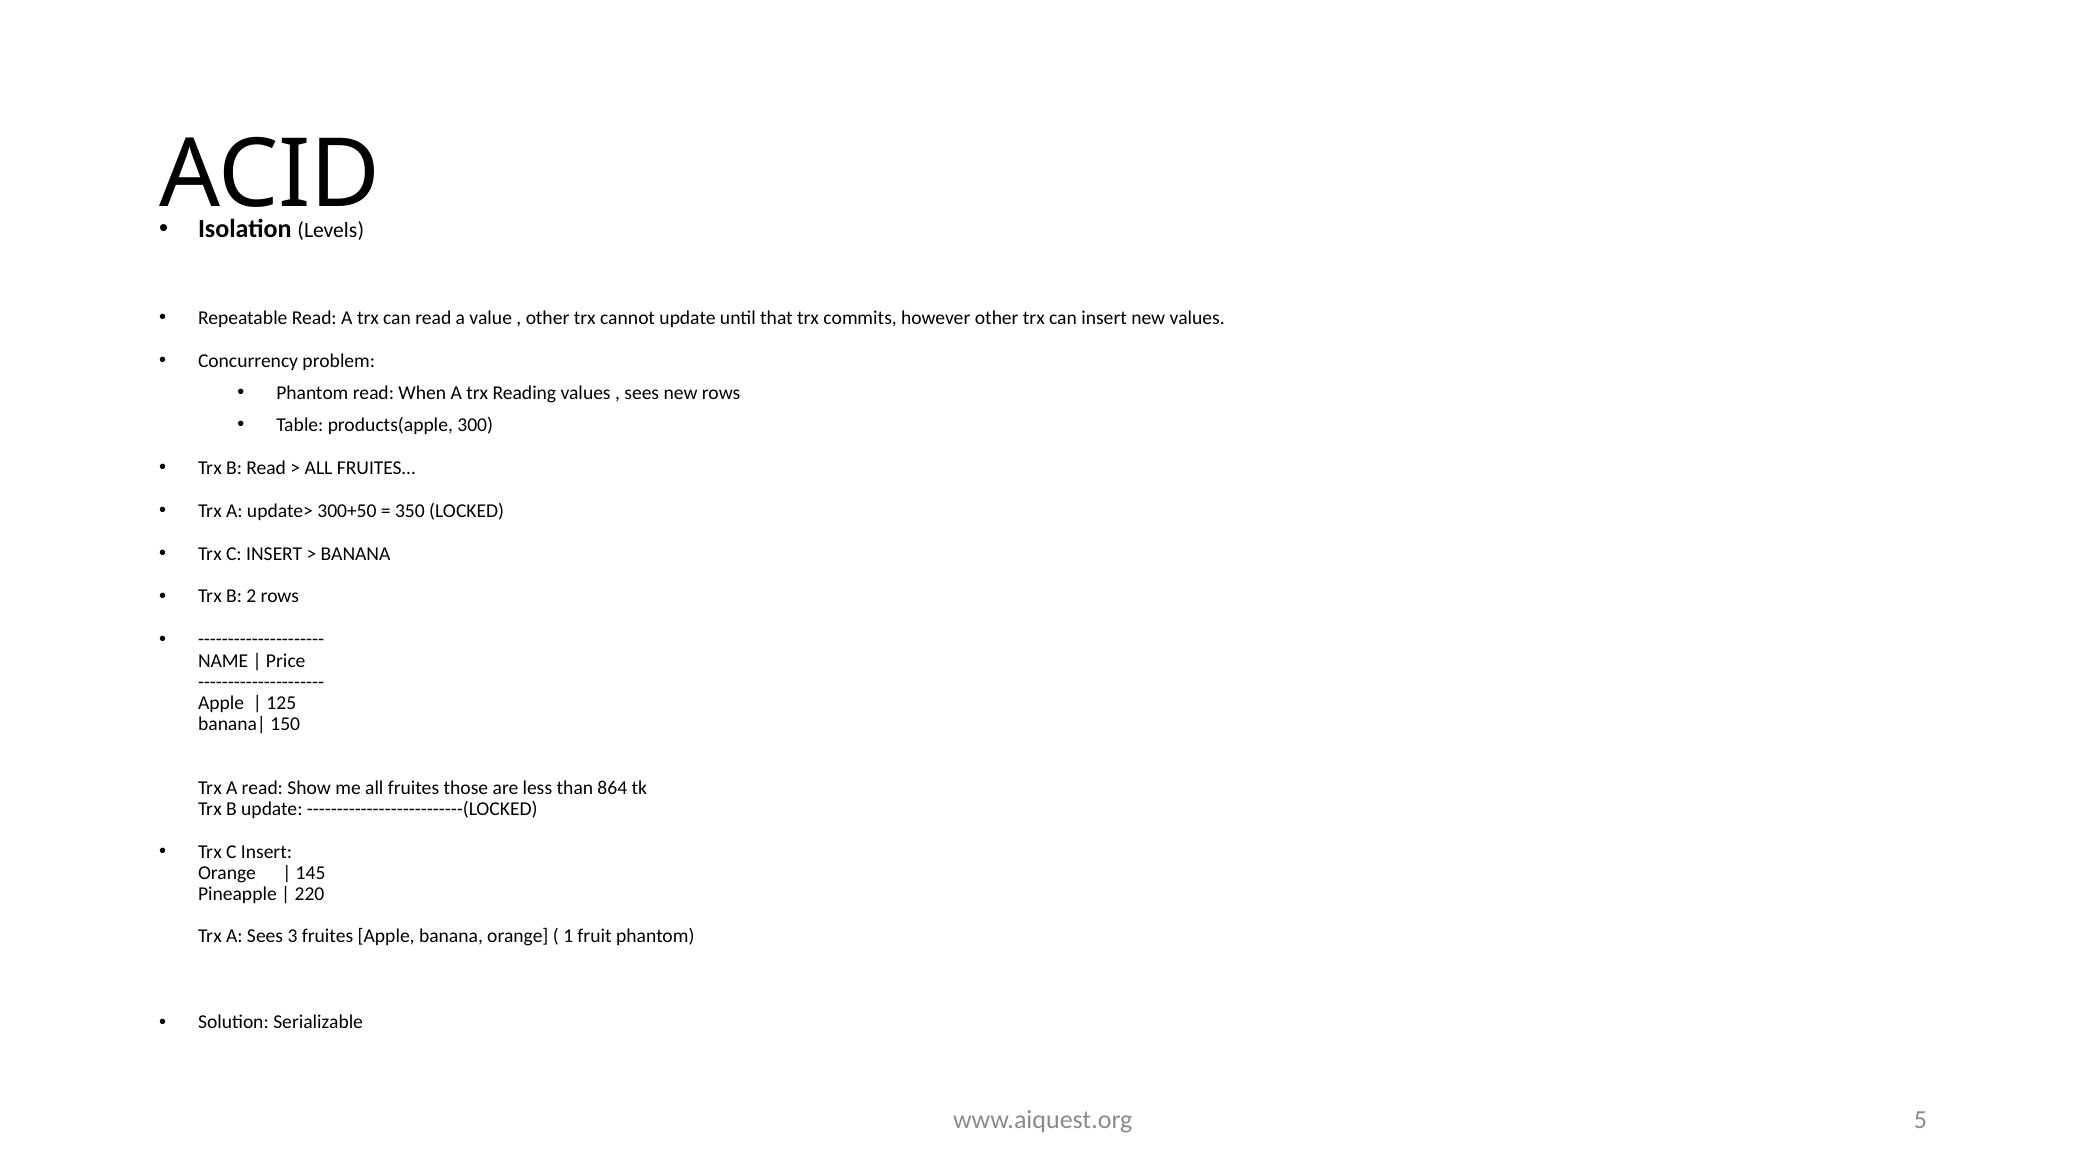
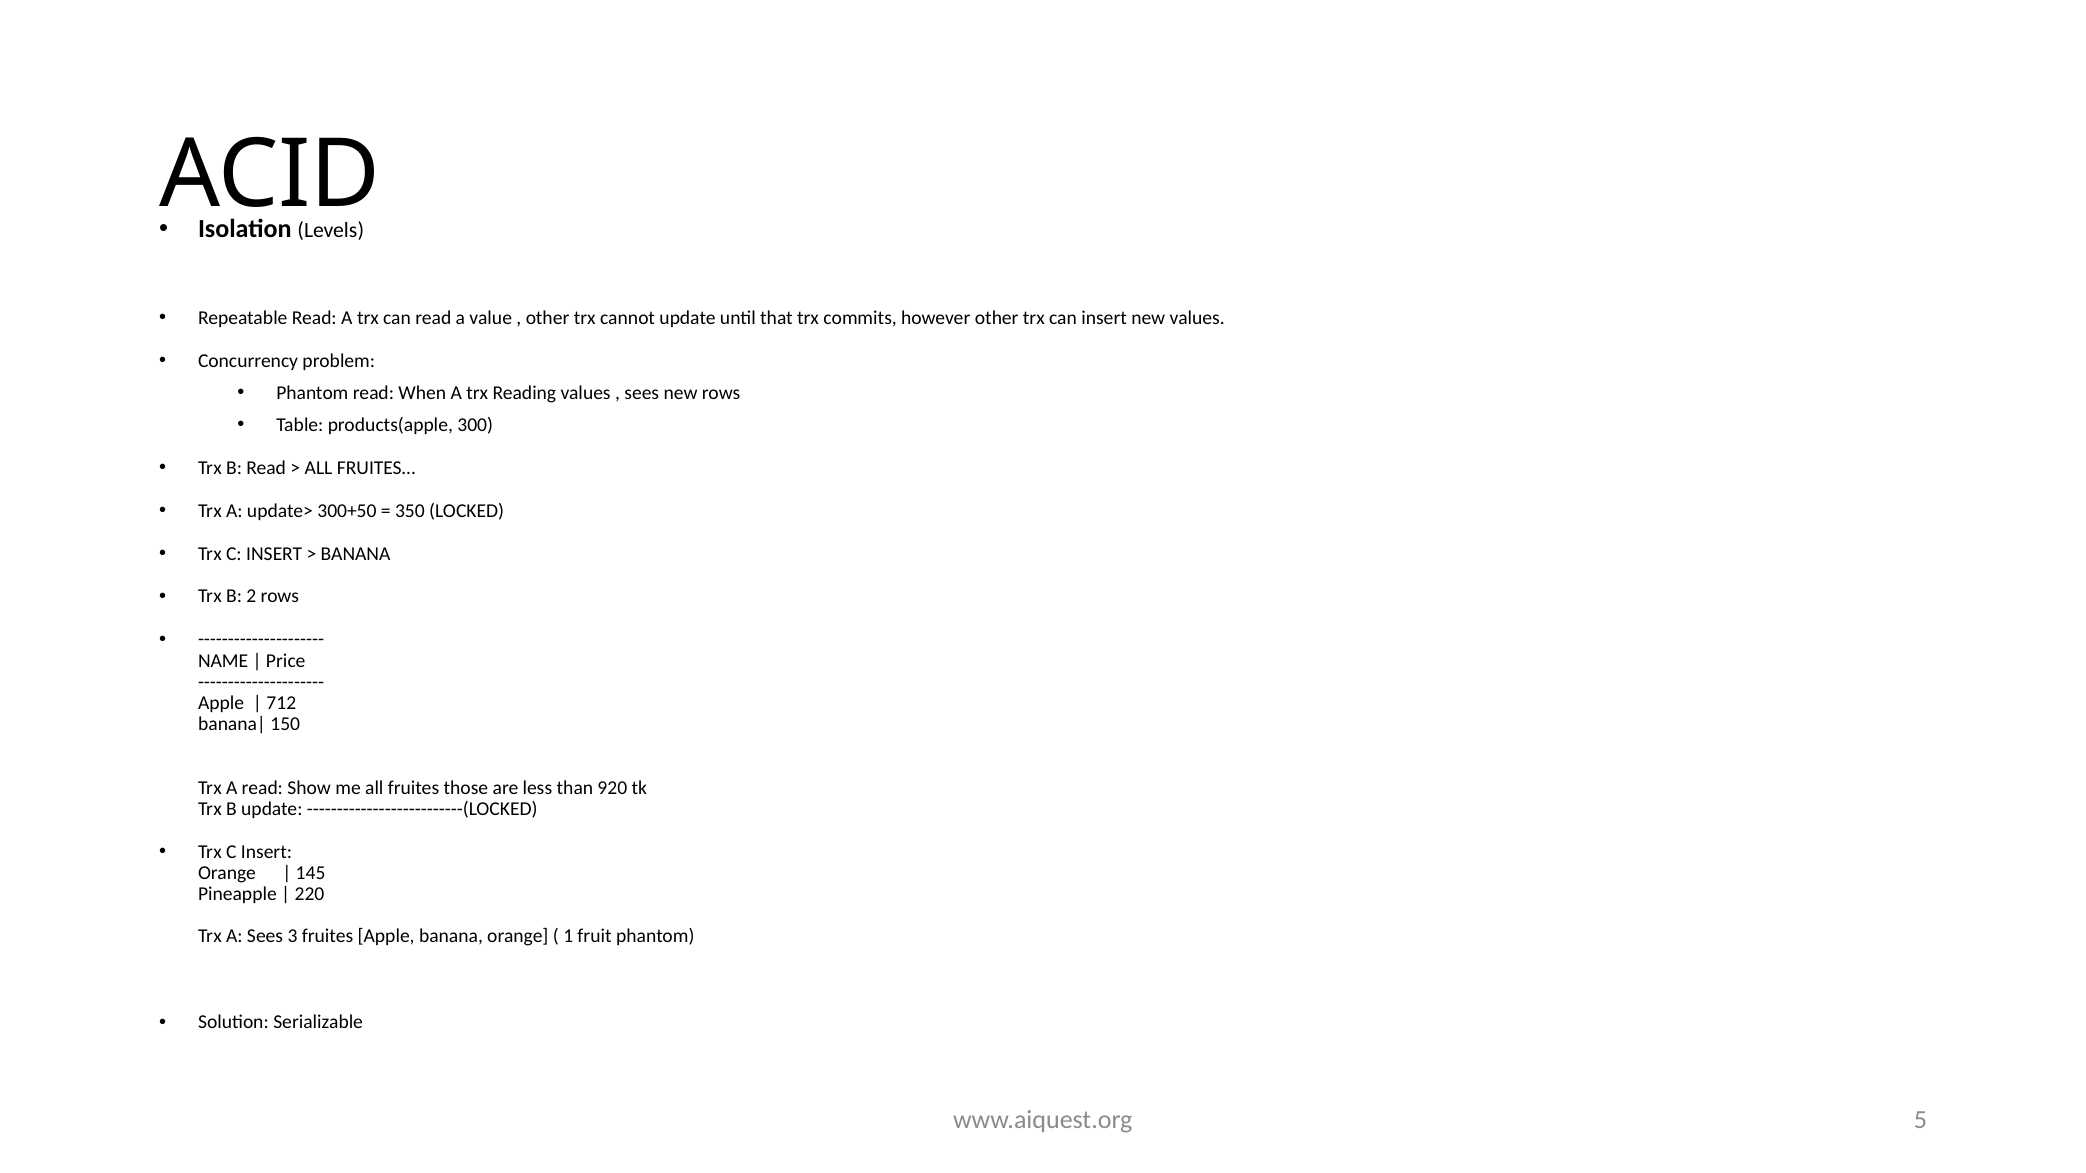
125: 125 -> 712 (281, 703)
864: 864 -> 920 (612, 788)
